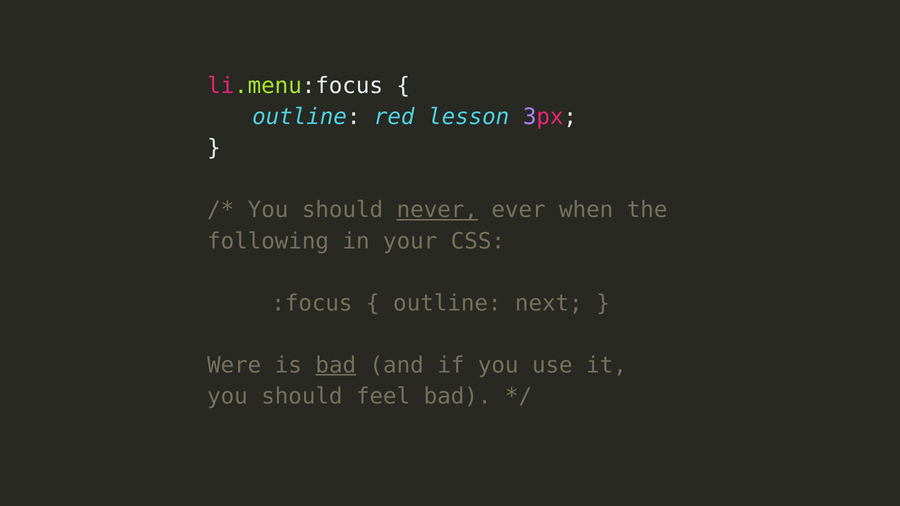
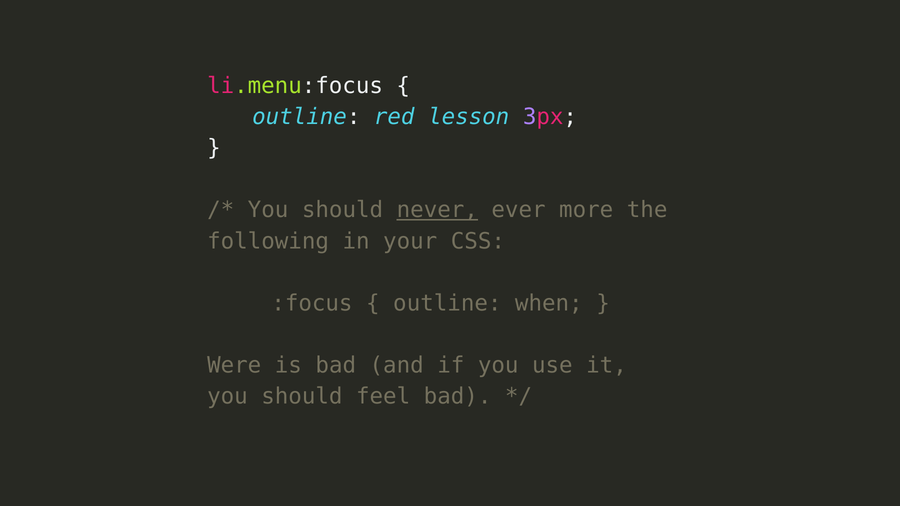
when: when -> more (586, 210)
next: next -> when (549, 303)
bad underline: present -> none (336, 365)
